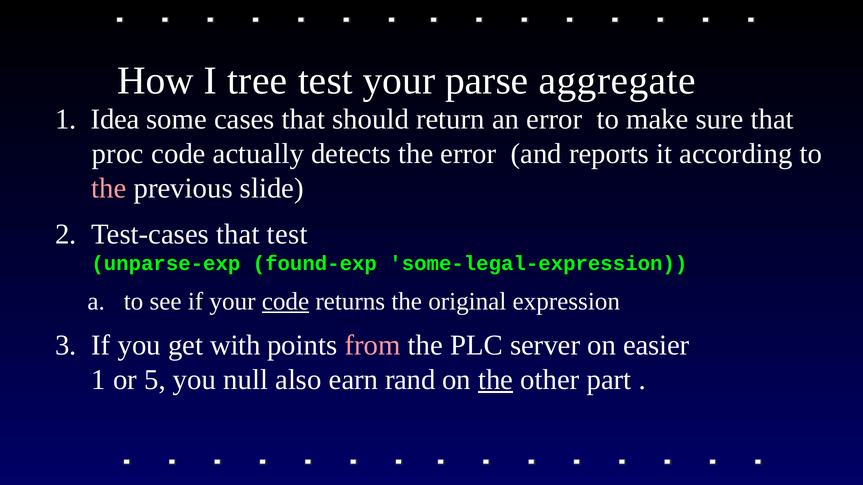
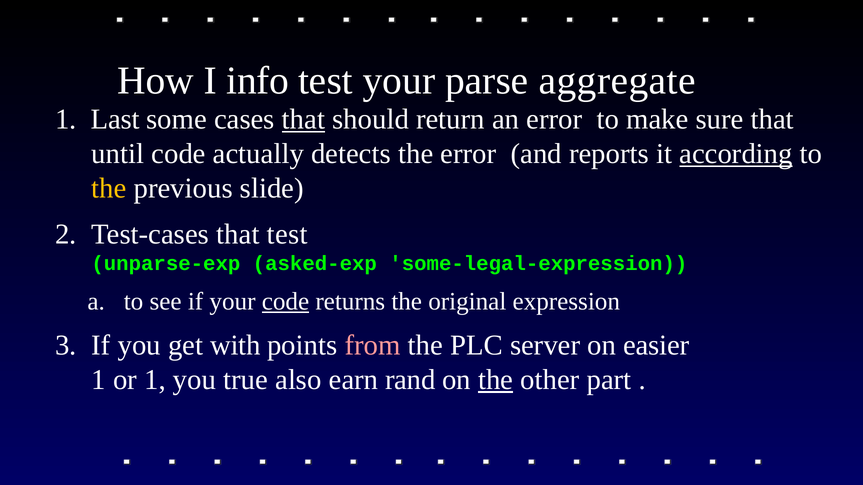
tree: tree -> info (258, 81)
Idea: Idea -> Last (115, 120)
that underline: none -> present (303, 120)
proc: proc -> until (118, 154)
according underline: none -> present (736, 154)
the colour: pink -> yellow (109, 189)
found-exp: found-exp -> asked-exp (315, 263)
or 5: 5 -> 1 (155, 380)
null: null -> true (246, 380)
